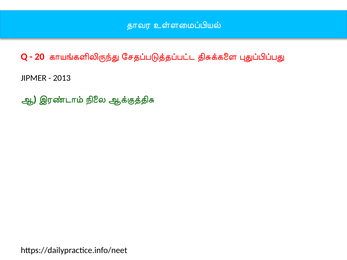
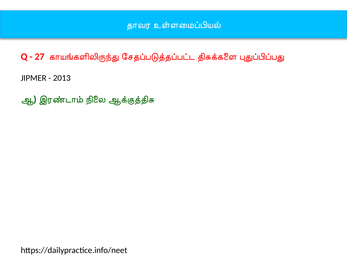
20: 20 -> 27 (40, 57)
